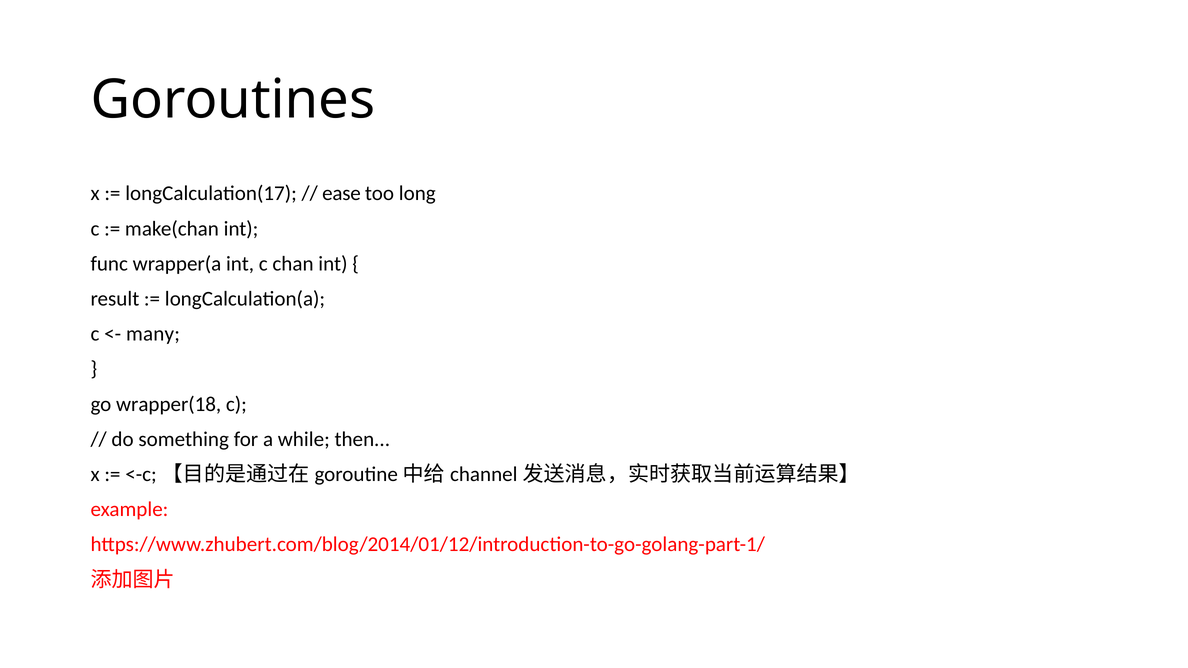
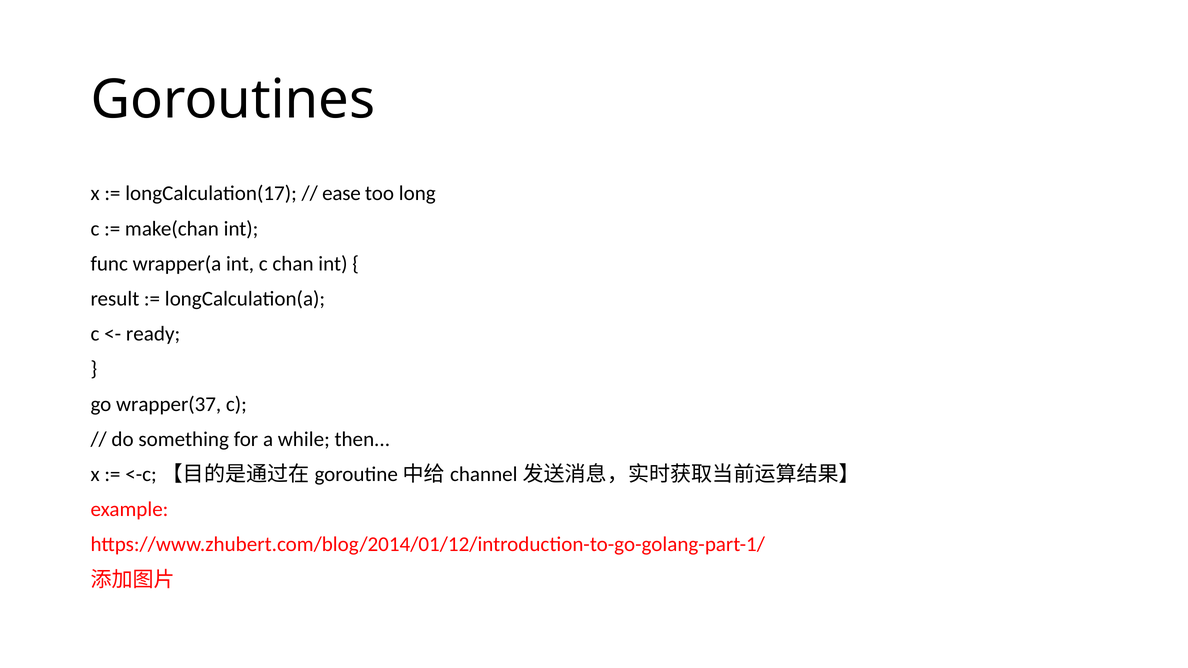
many: many -> ready (153, 334)
wrapper(18: wrapper(18 -> wrapper(37 (169, 404)
